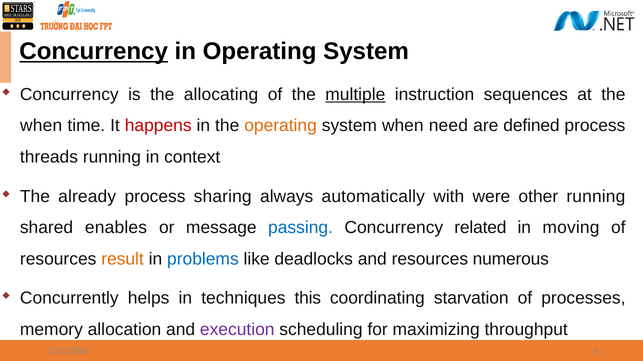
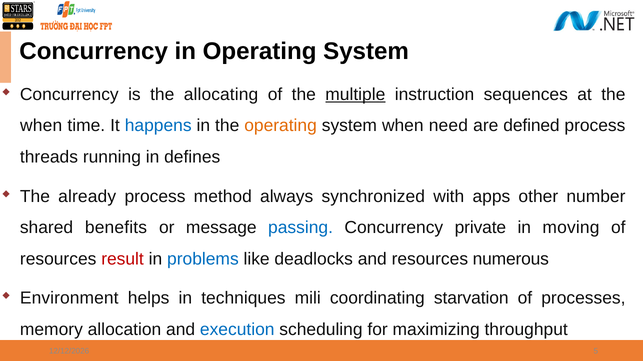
Concurrency underline: present -> none (94, 52)
happens colour: red -> blue (158, 126)
context: context -> defines (192, 157)
sharing: sharing -> method (223, 197)
automatically: automatically -> synchronized (373, 197)
were: were -> apps (491, 197)
other running: running -> number (596, 197)
enables: enables -> benefits (116, 228)
related: related -> private (480, 228)
result colour: orange -> red (123, 259)
Concurrently: Concurrently -> Environment (69, 299)
this: this -> mili (308, 299)
execution colour: purple -> blue (237, 330)
